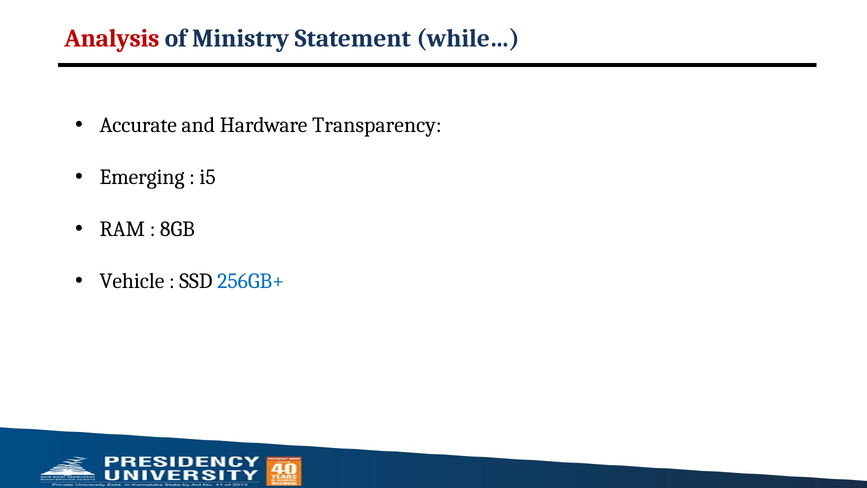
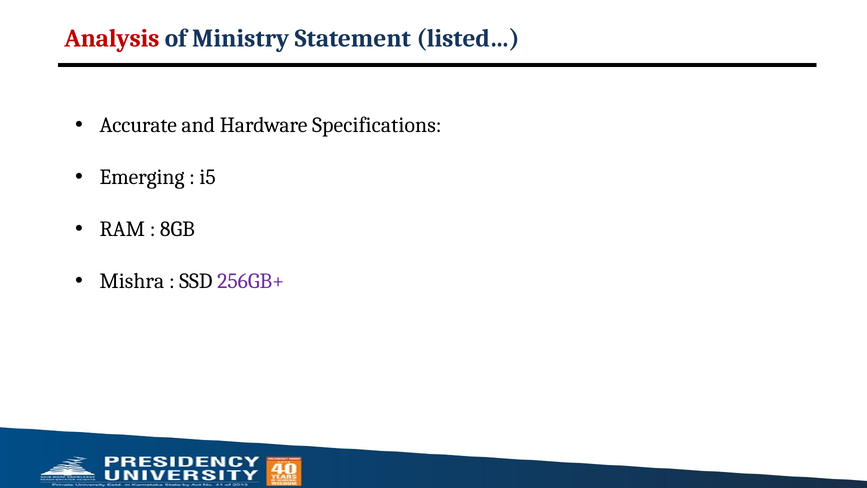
while…: while… -> listed… (468, 39)
Transparency: Transparency -> Specifications (377, 125)
Vehicle: Vehicle -> Mishra (132, 281)
256GB+ colour: blue -> purple (251, 281)
